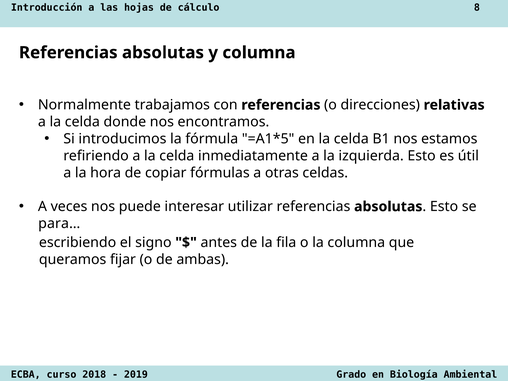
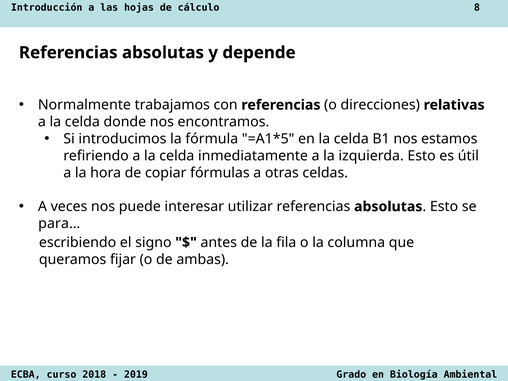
y columna: columna -> depende (259, 53)
